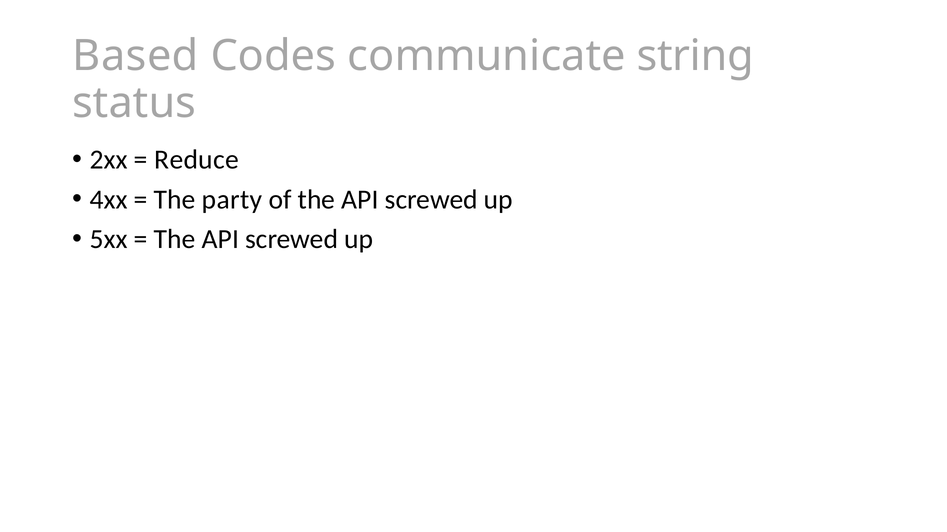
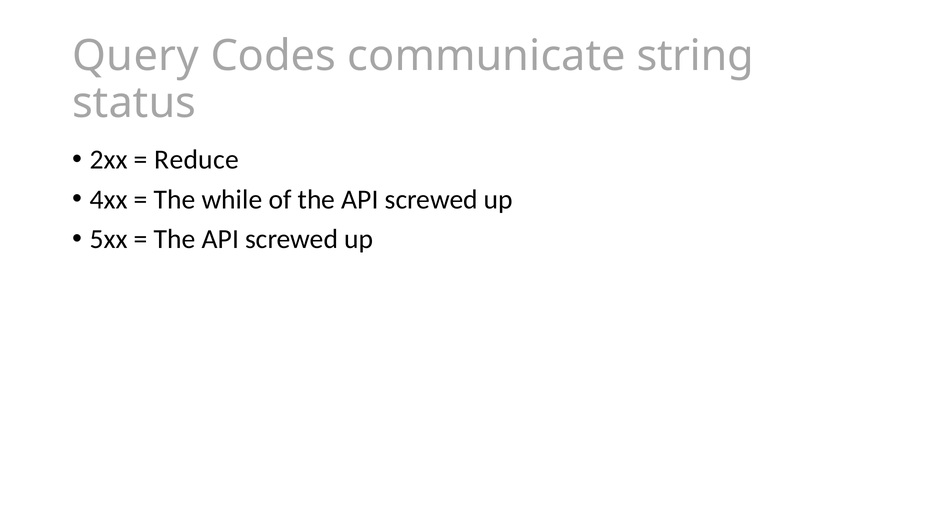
Based: Based -> Query (136, 56)
party: party -> while (232, 200)
